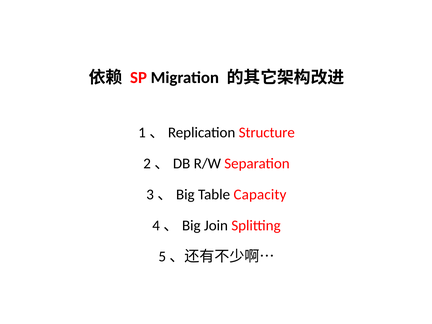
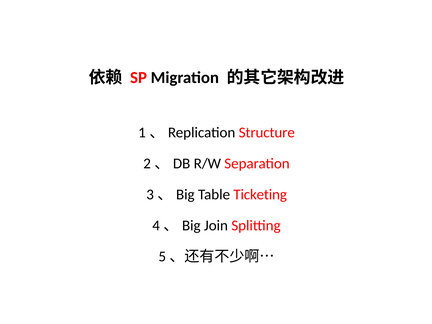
Capacity: Capacity -> Ticketing (260, 195)
